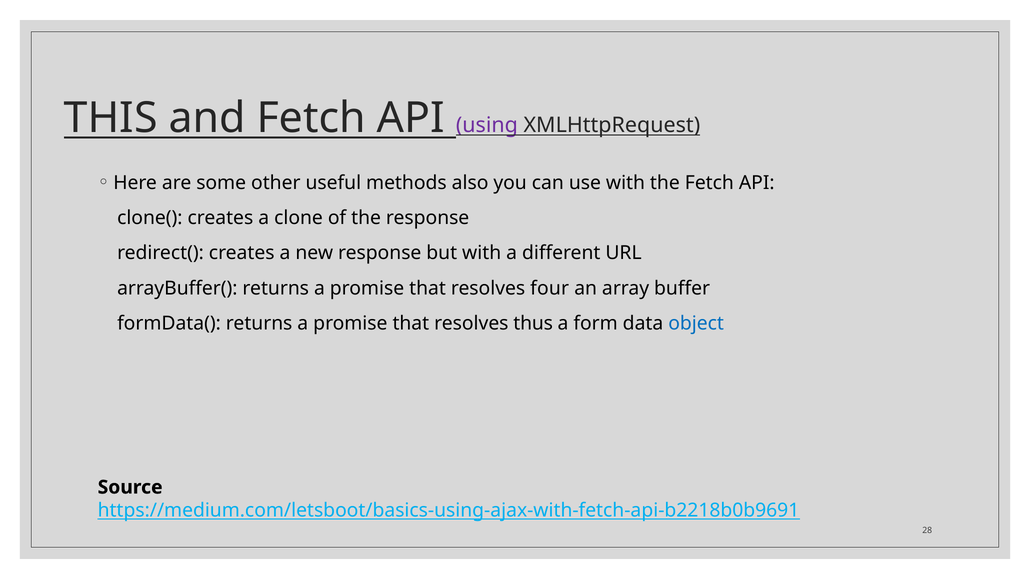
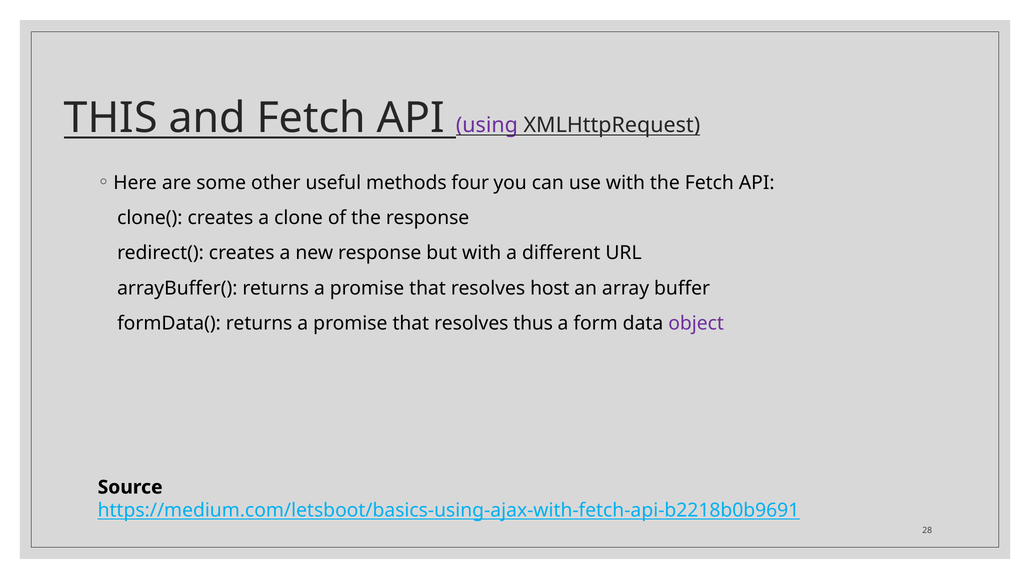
also: also -> four (470, 183)
four: four -> host (550, 288)
object colour: blue -> purple (696, 324)
